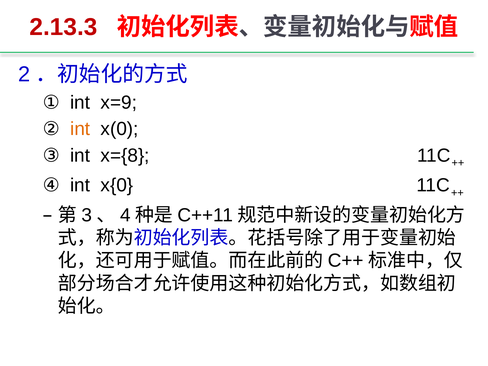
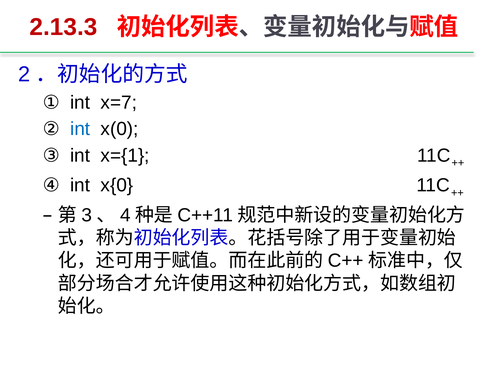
x=9: x=9 -> x=7 (119, 102)
int colour: orange -> blue (80, 129)
x={8: x={8 -> x={1 (125, 156)
